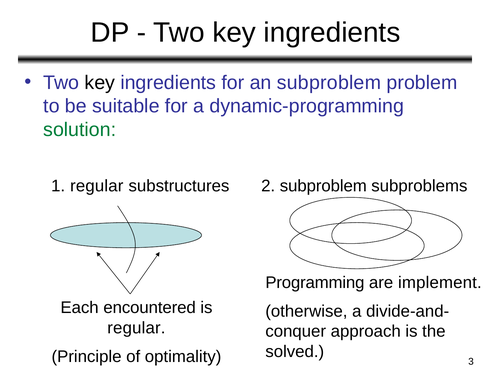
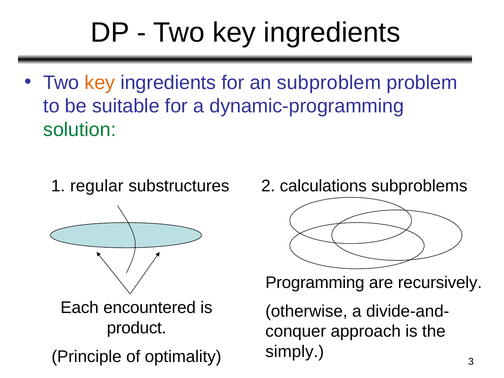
key colour: black -> orange (100, 83)
2 subproblem: subproblem -> calculations (323, 186)
implement: implement -> recursively (440, 283)
regular: regular -> product (137, 328)
solved: solved -> simply (295, 352)
